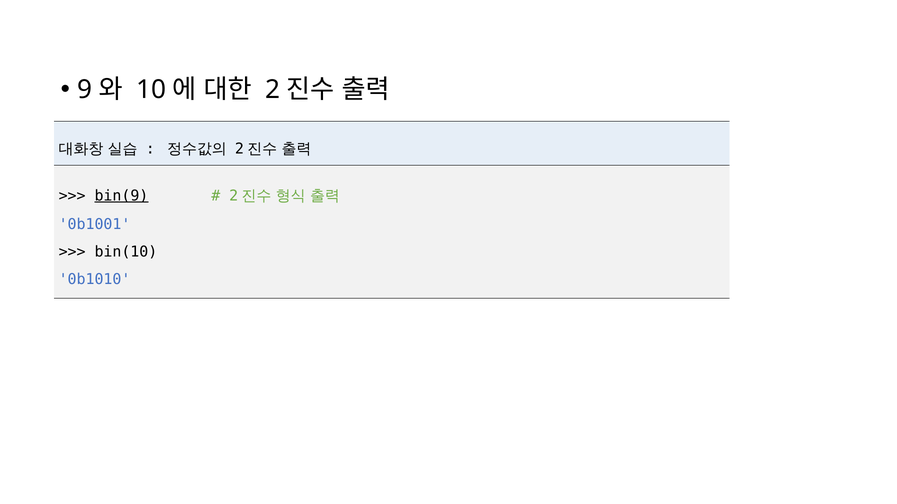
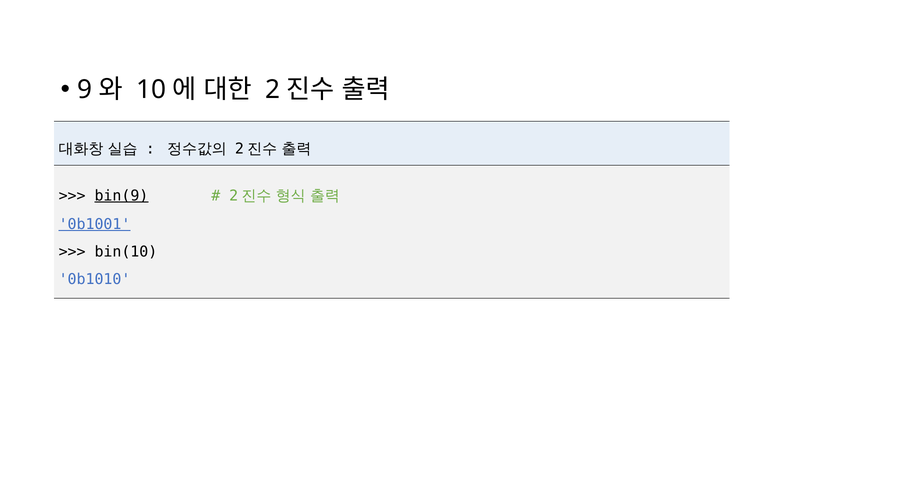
0b1001 underline: none -> present (95, 225)
